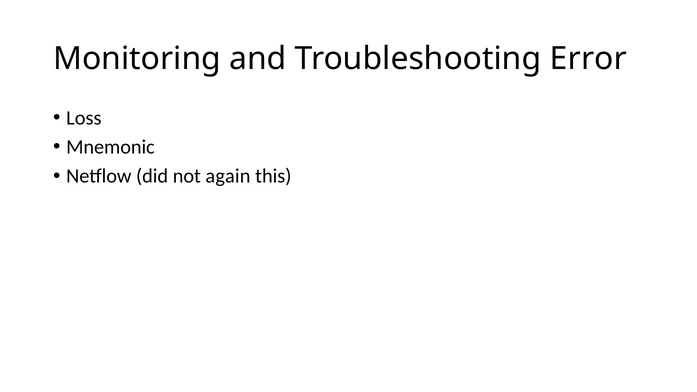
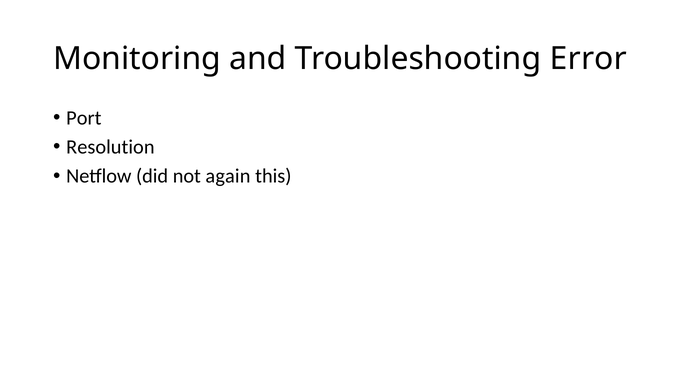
Loss: Loss -> Port (84, 118)
Mnemonic: Mnemonic -> Resolution (110, 147)
